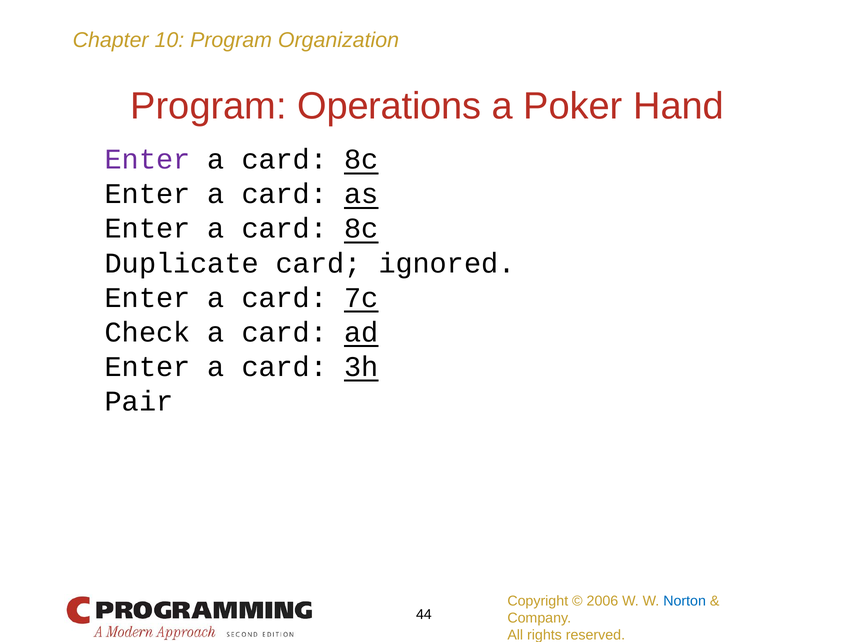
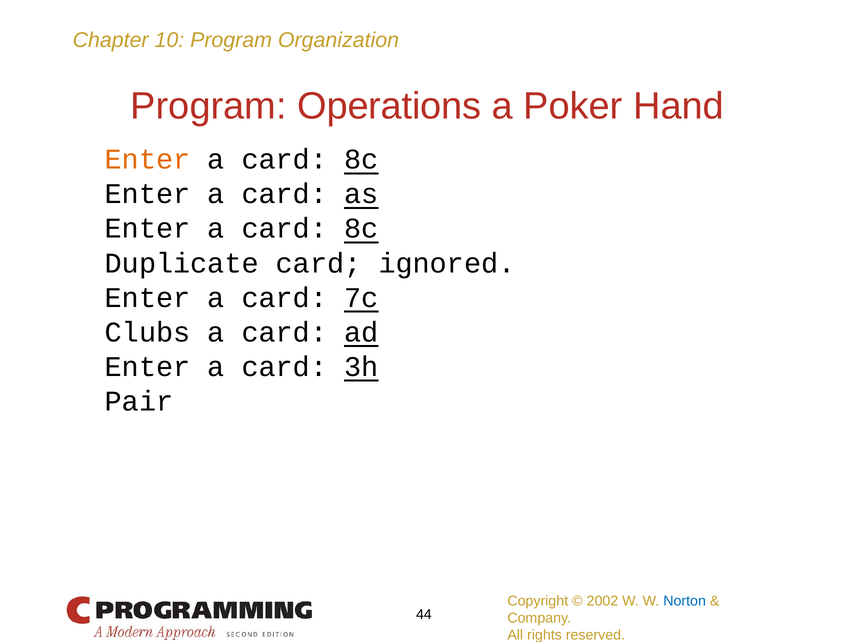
Enter colour: purple -> orange (148, 159)
Check: Check -> Clubs (148, 332)
2006: 2006 -> 2002 (602, 600)
